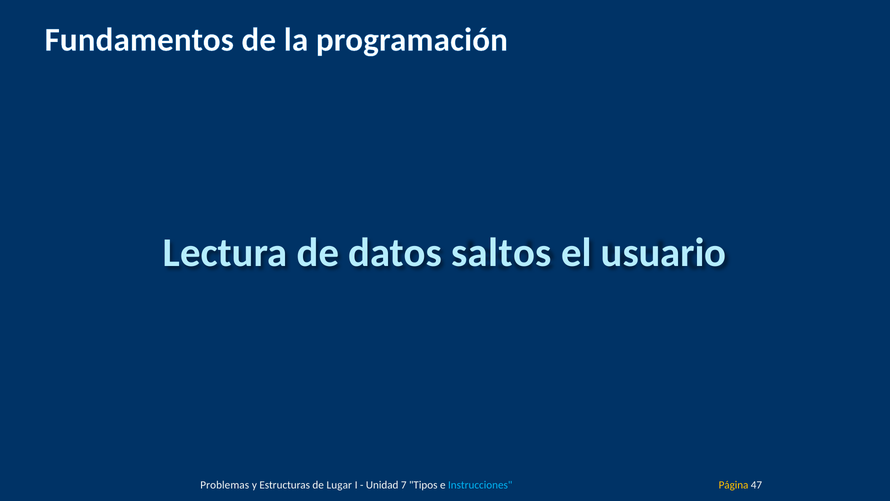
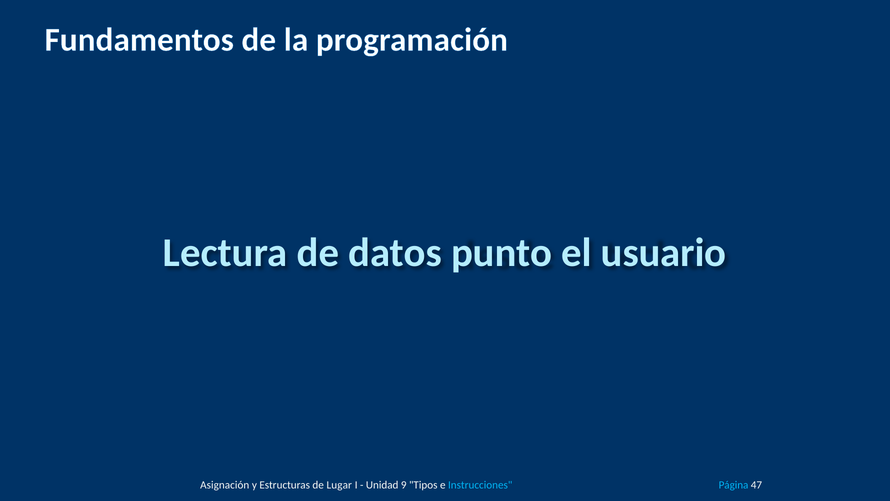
saltos: saltos -> punto (502, 253)
Página colour: yellow -> light blue (734, 485)
Problemas: Problemas -> Asignación (225, 485)
7: 7 -> 9 (404, 485)
